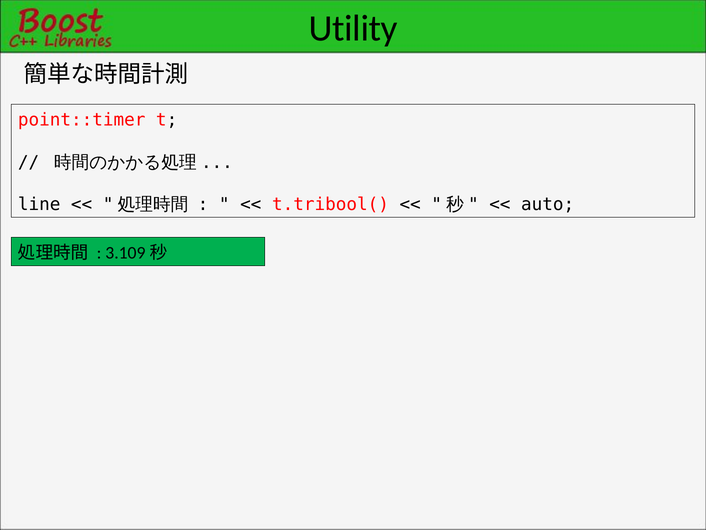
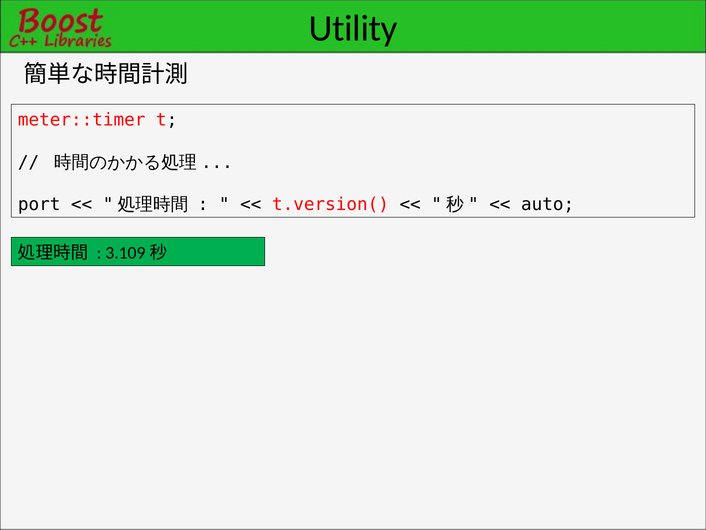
point::timer: point::timer -> meter::timer (82, 120)
line: line -> port (39, 204)
t.tribool(: t.tribool( -> t.version( (330, 204)
